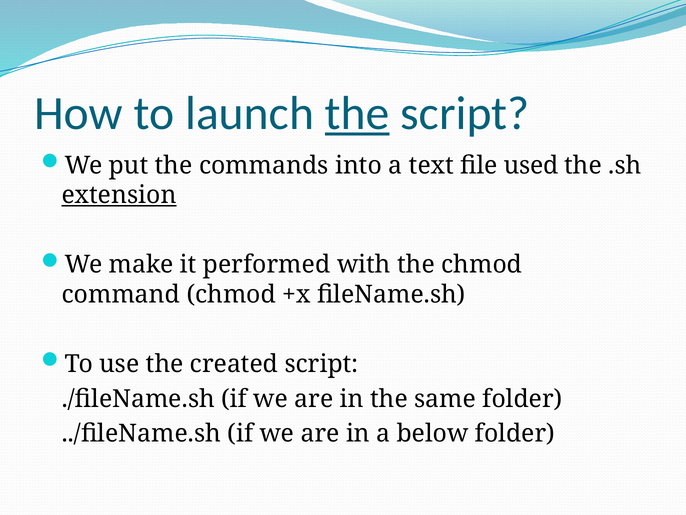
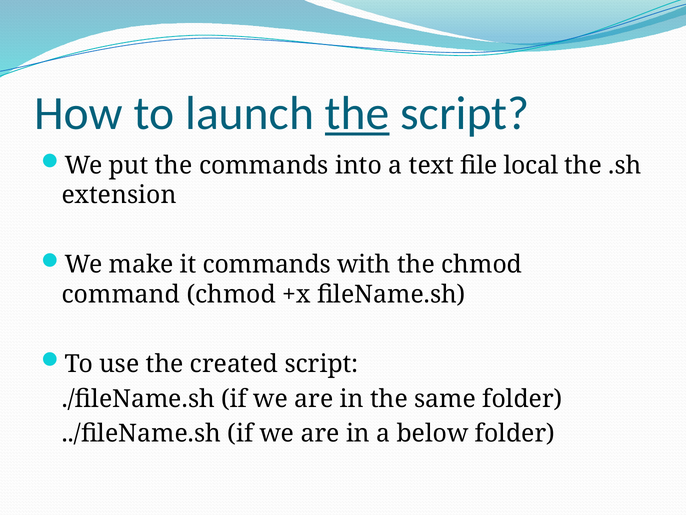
used: used -> local (531, 165)
extension underline: present -> none (119, 195)
it performed: performed -> commands (267, 264)
